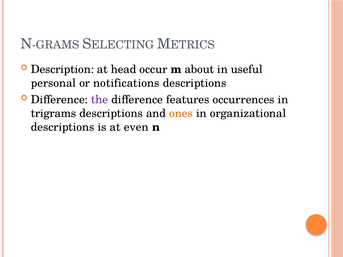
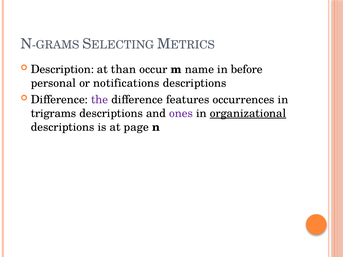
head: head -> than (124, 69)
about: about -> name (199, 69)
useful: useful -> before (247, 69)
ones colour: orange -> purple (181, 113)
organizational underline: none -> present (248, 113)
even: even -> page (136, 127)
